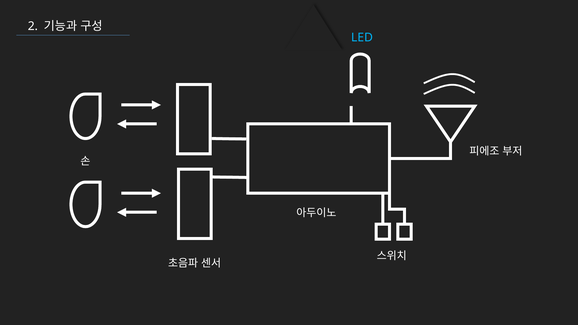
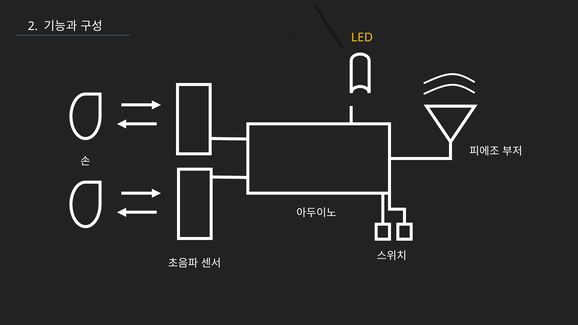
LED colour: light blue -> yellow (362, 38)
